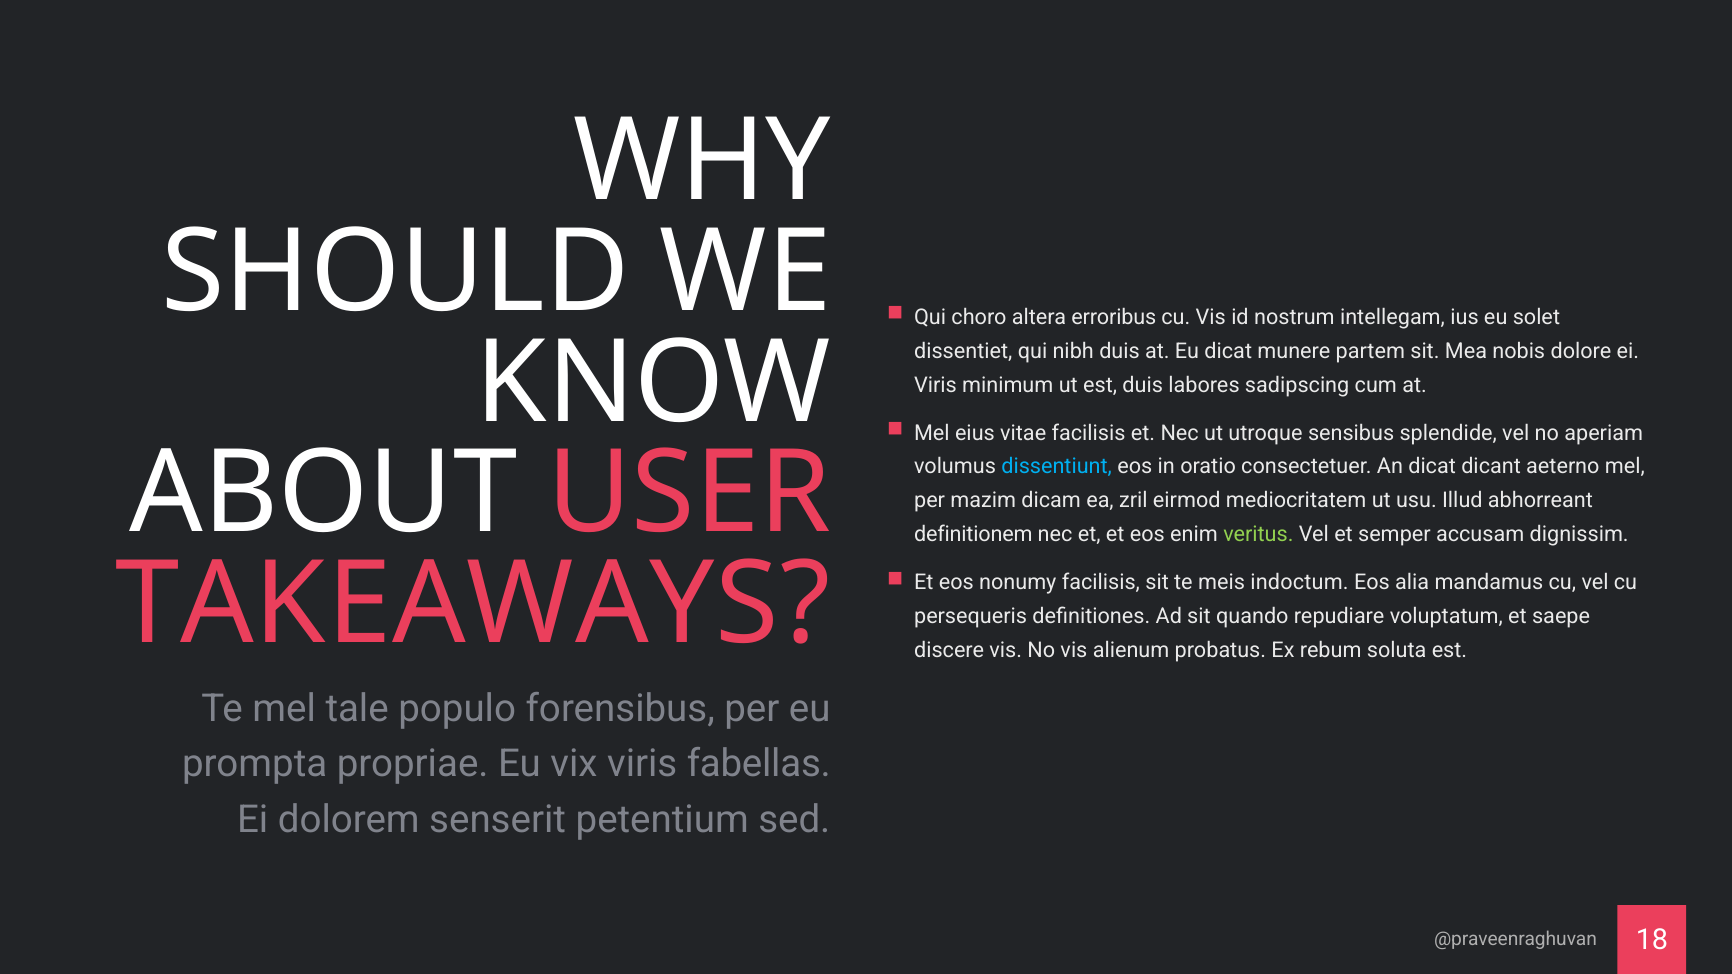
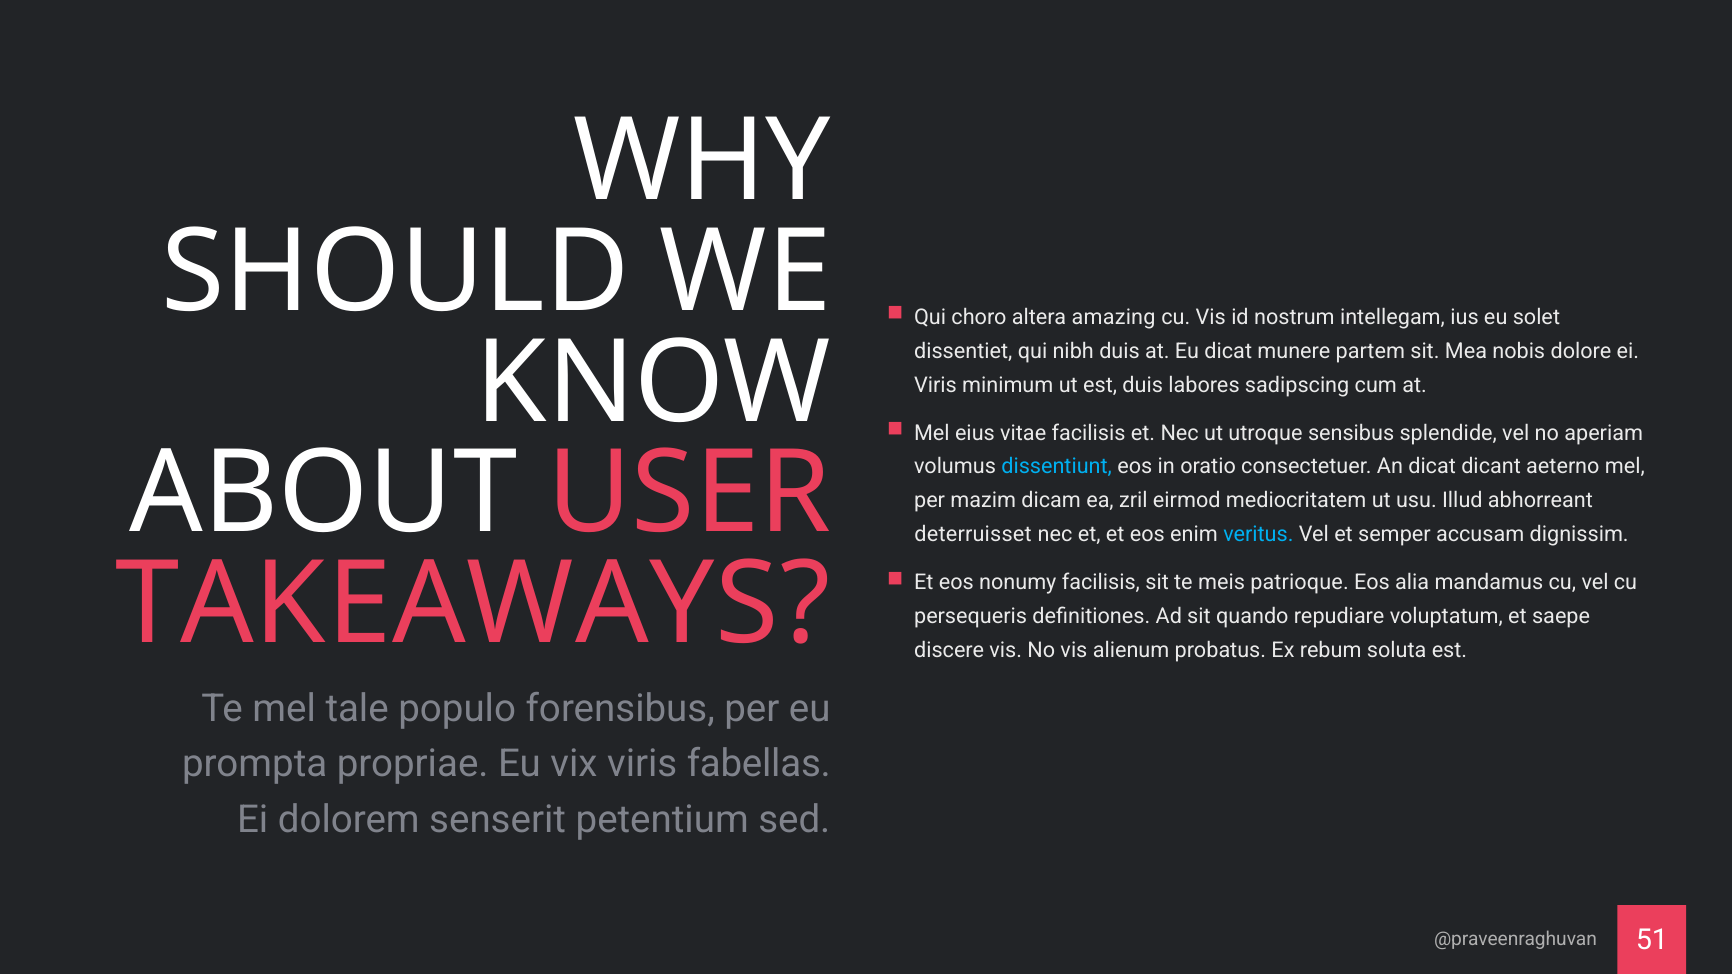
erroribus: erroribus -> amazing (1114, 317)
definitionem: definitionem -> deterruisset (973, 534)
veritus colour: light green -> light blue (1258, 534)
indoctum: indoctum -> patrioque (1300, 583)
18: 18 -> 51 (1652, 940)
